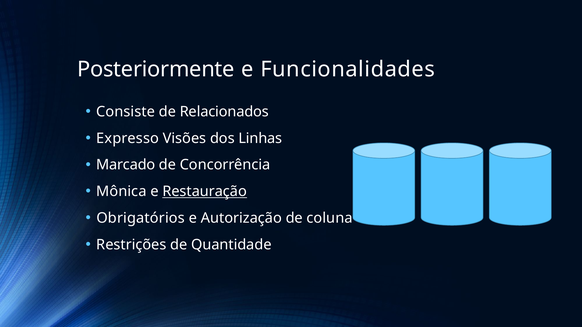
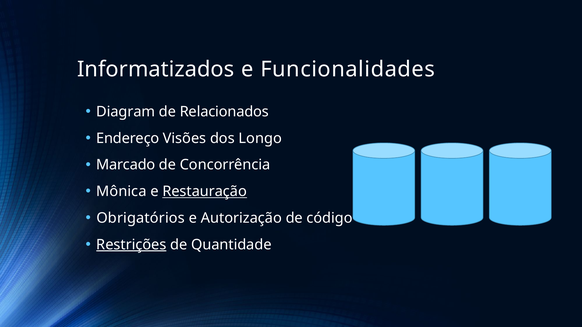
Posteriormente: Posteriormente -> Informatizados (156, 70)
Consiste: Consiste -> Diagram (126, 112)
Expresso: Expresso -> Endereço (128, 138)
Linhas: Linhas -> Longo (260, 138)
coluna: coluna -> código (330, 218)
Restrições underline: none -> present (131, 245)
